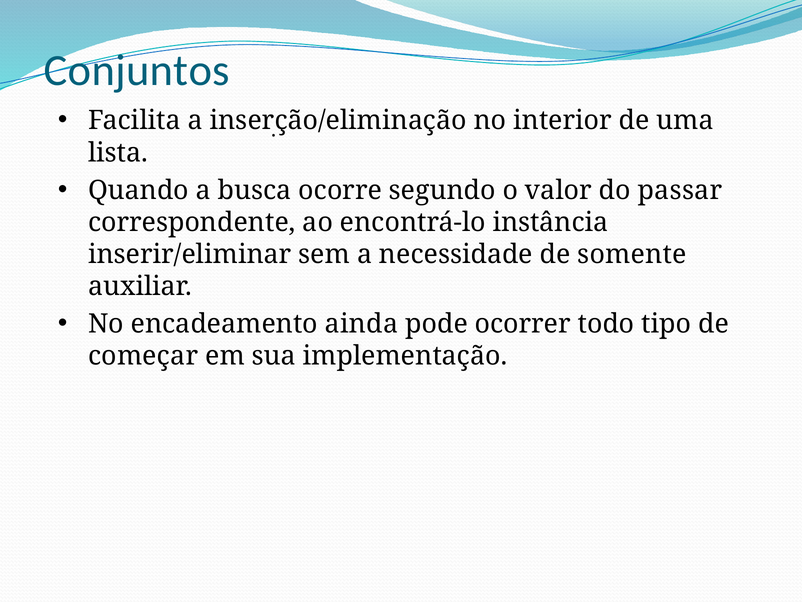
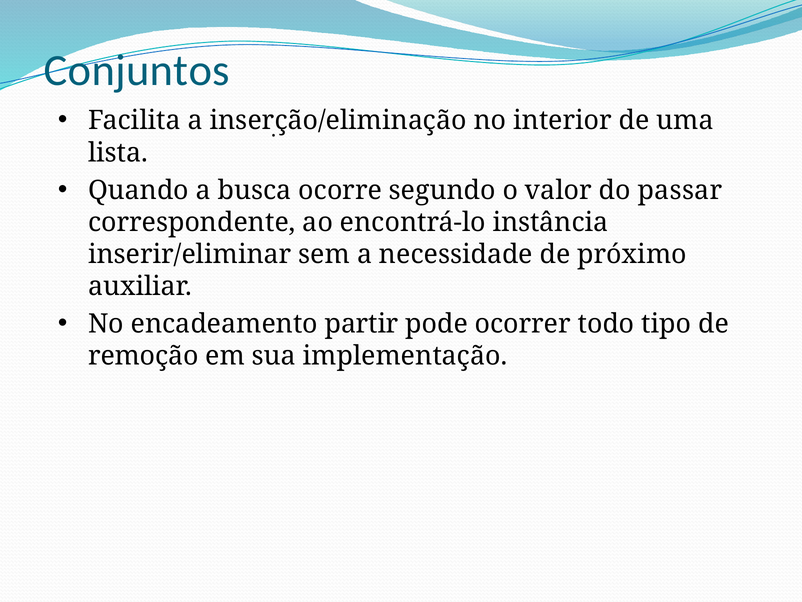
somente: somente -> próximo (632, 254)
ainda: ainda -> partir (362, 324)
começar: começar -> remoção (143, 356)
